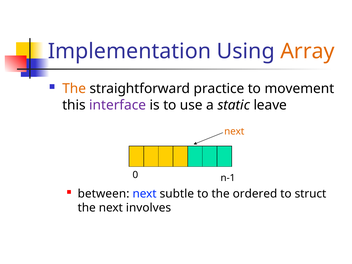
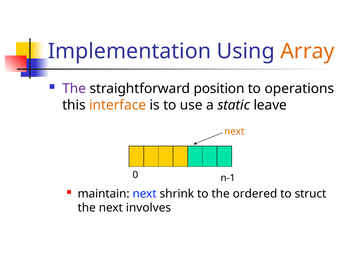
The colour: orange -> purple (74, 89)
practice: practice -> position (219, 89)
movement: movement -> operations (299, 89)
interface colour: purple -> orange (118, 105)
between: between -> maintain (104, 194)
subtle: subtle -> shrink (177, 194)
